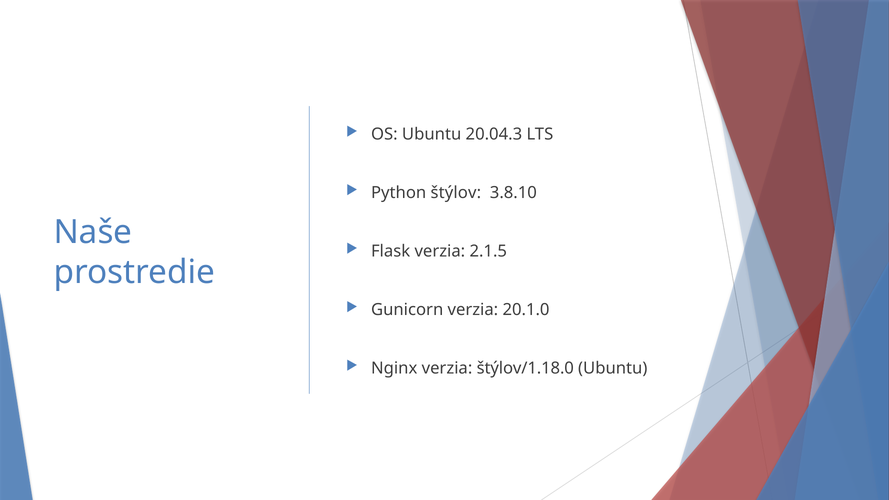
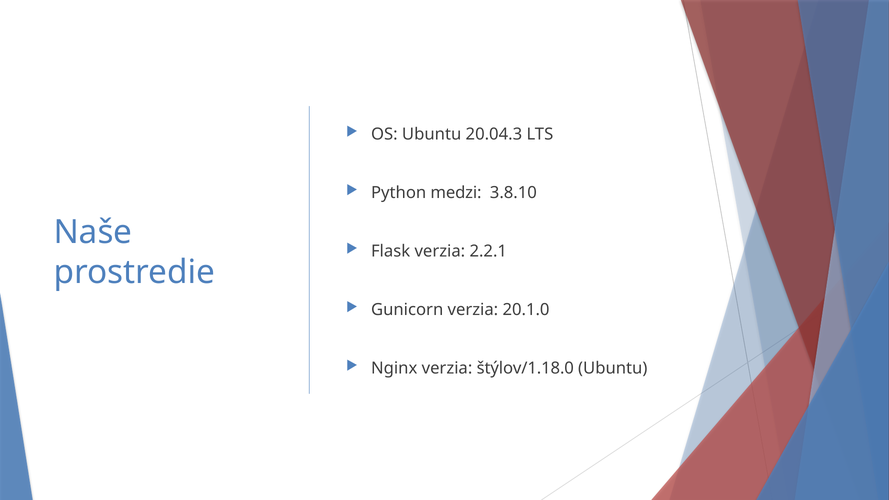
štýlov: štýlov -> medzi (456, 193)
2.1.5: 2.1.5 -> 2.2.1 (488, 251)
